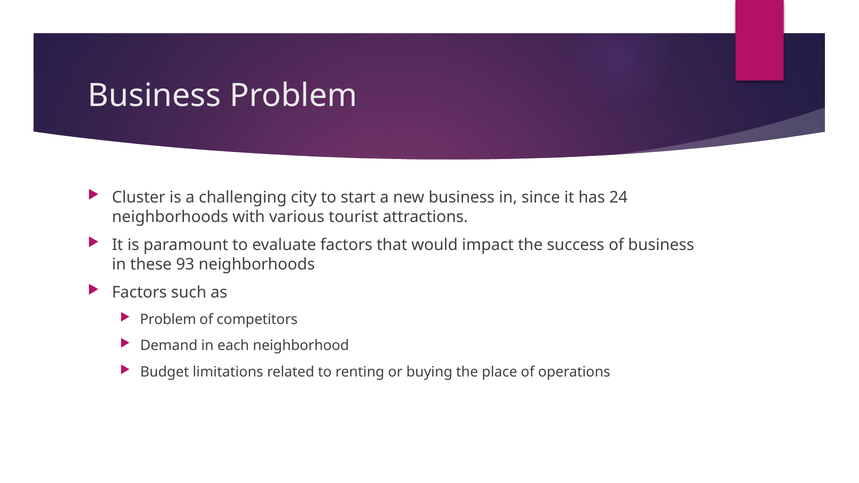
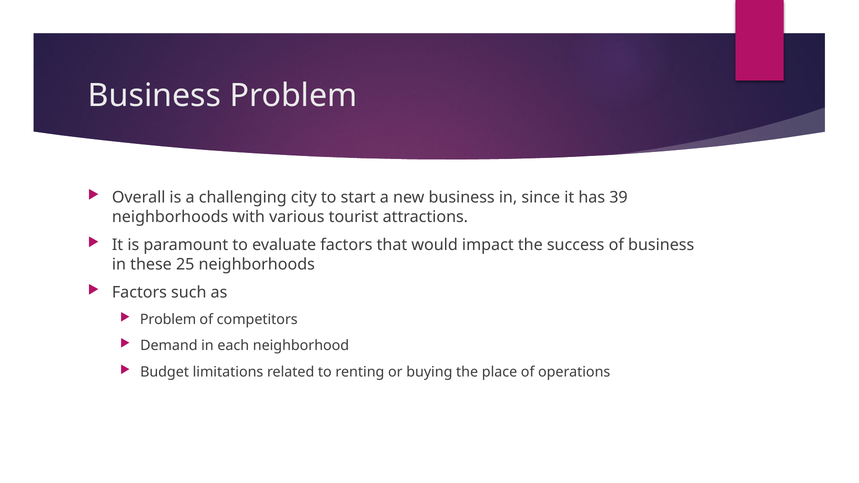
Cluster: Cluster -> Overall (139, 197)
24: 24 -> 39 (618, 197)
93: 93 -> 25 (185, 264)
